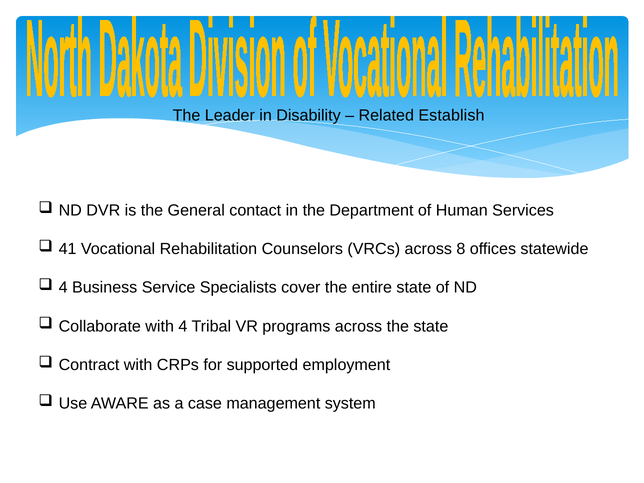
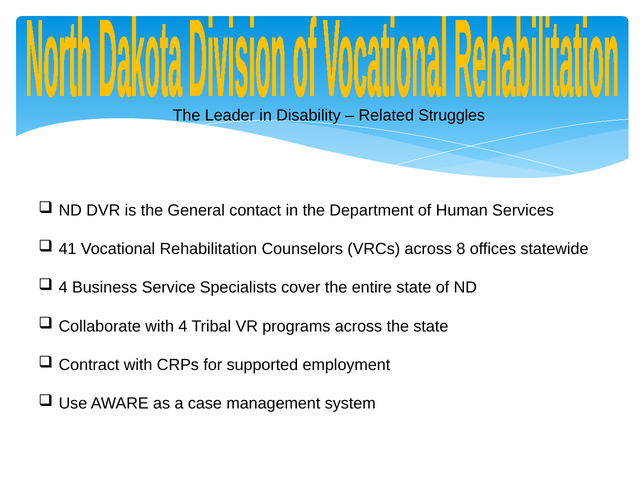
Establish: Establish -> Struggles (452, 115)
